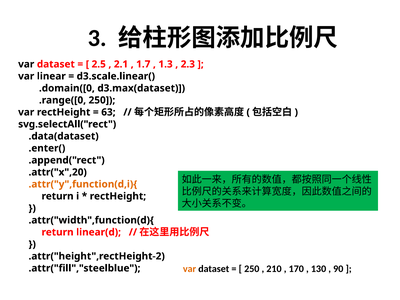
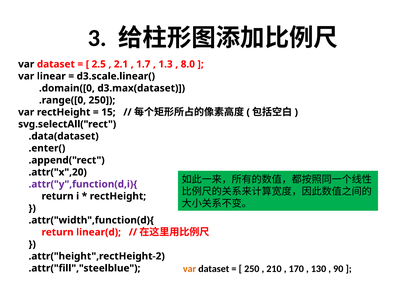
2.3: 2.3 -> 8.0 (188, 64)
63: 63 -> 15 (108, 112)
.attr("y",function(d,i){ colour: orange -> purple (83, 184)
